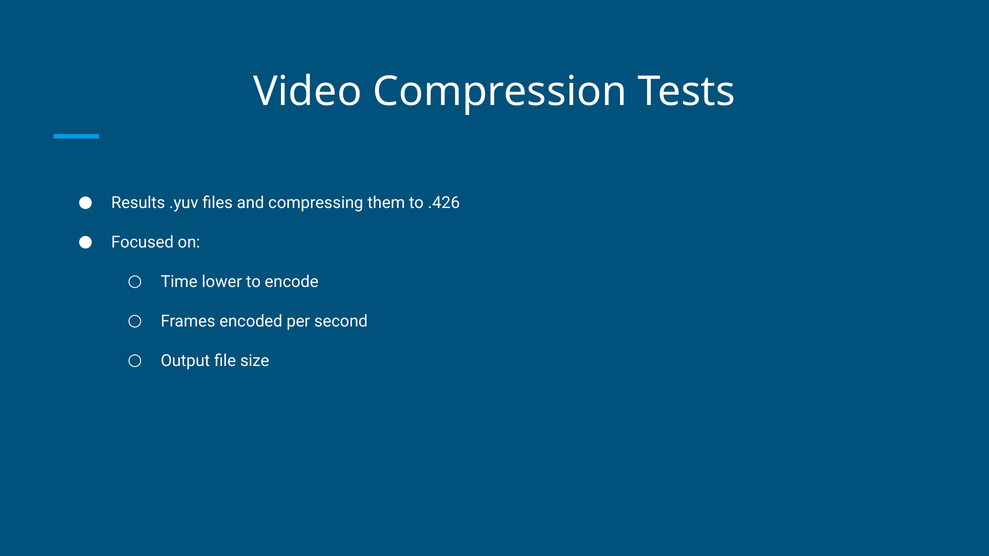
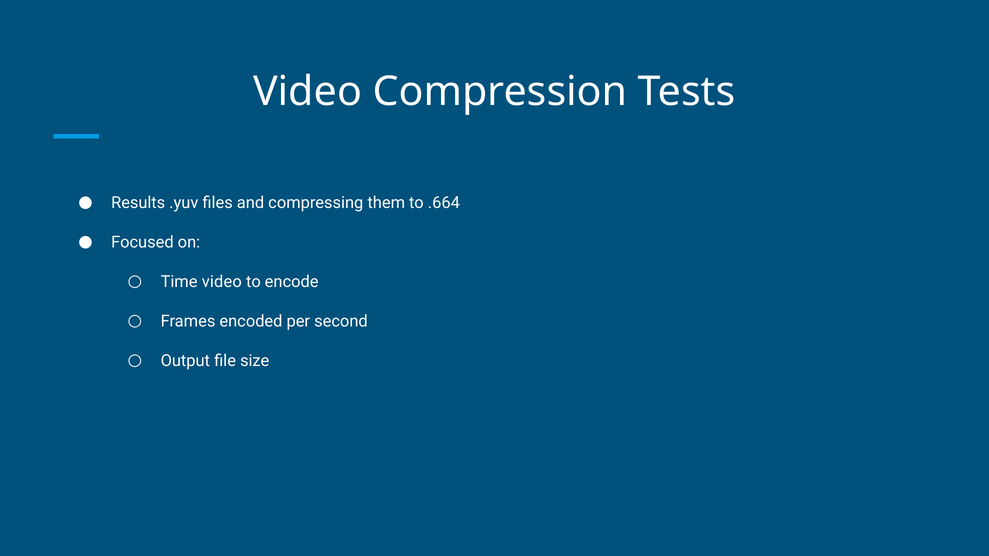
.426: .426 -> .664 (444, 203)
Time lower: lower -> video (222, 282)
